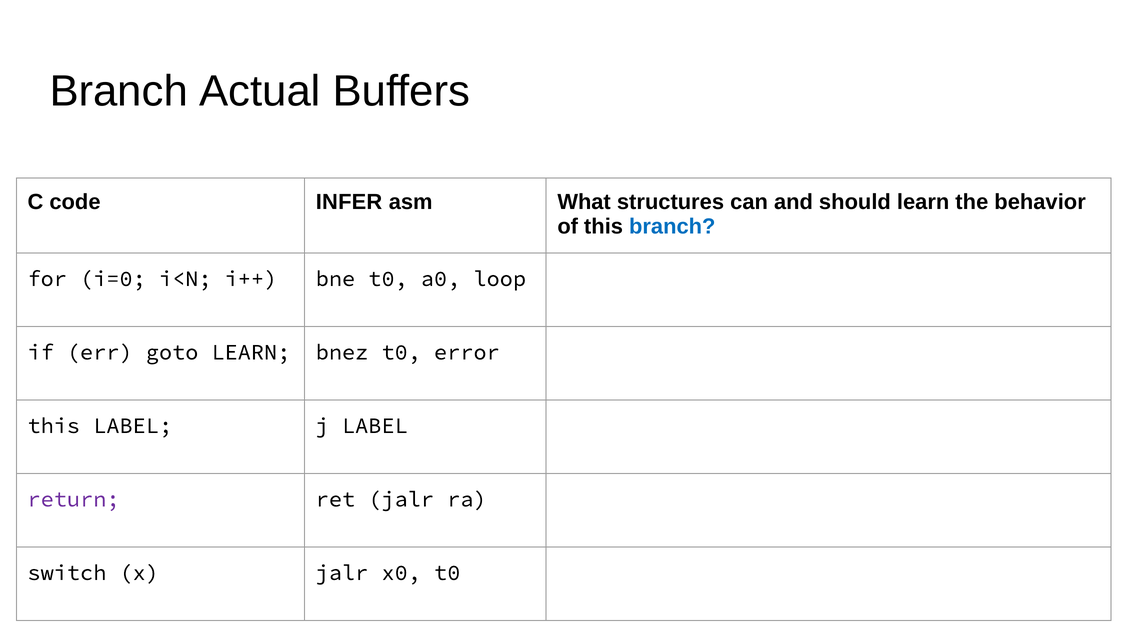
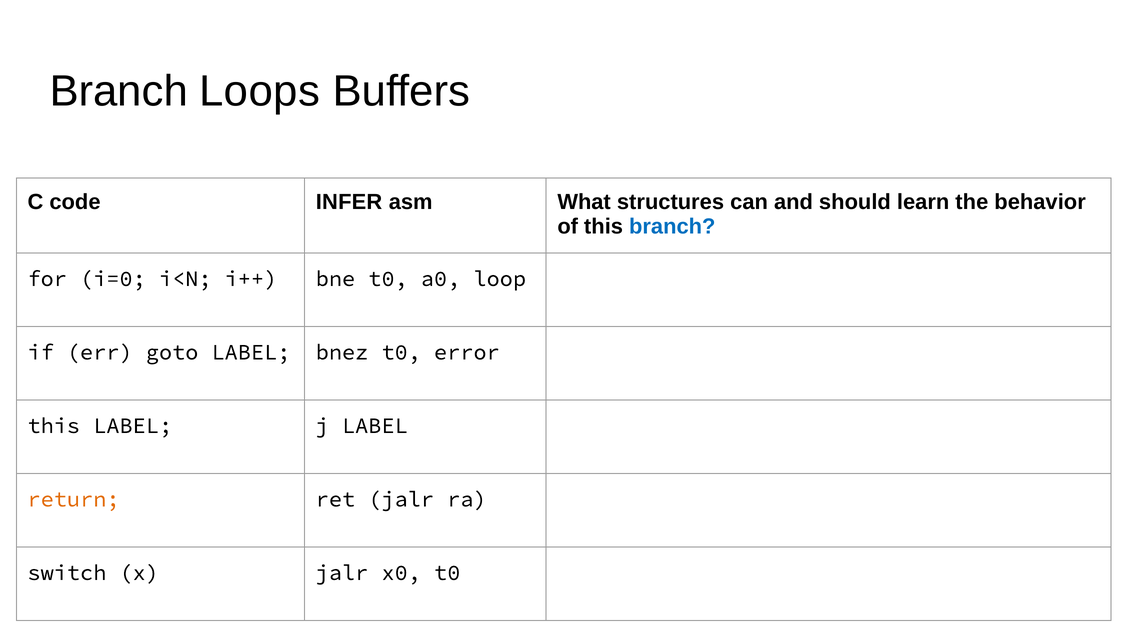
Actual: Actual -> Loops (260, 91)
goto LEARN: LEARN -> LABEL (251, 352)
return colour: purple -> orange (73, 499)
